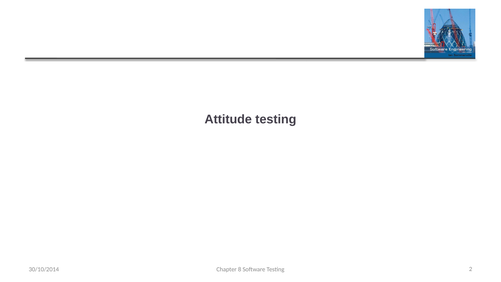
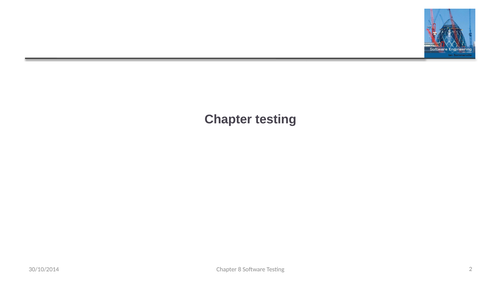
Attitude: Attitude -> Chapter (228, 119)
